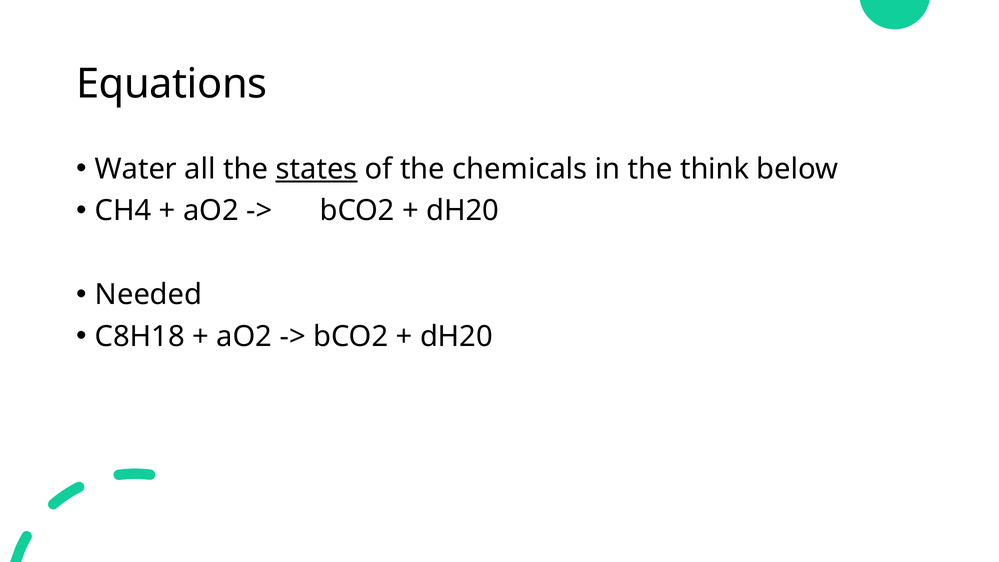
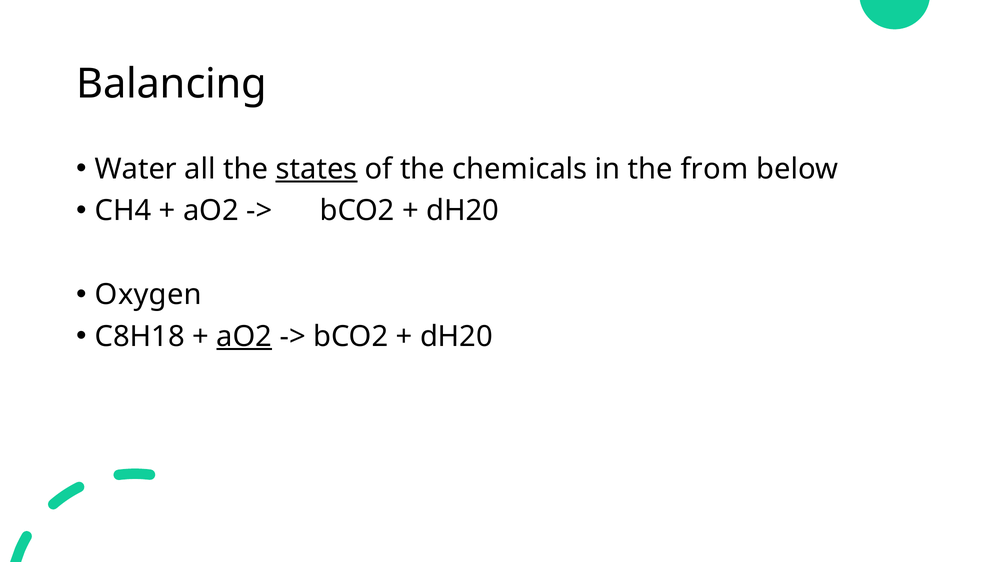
Equations: Equations -> Balancing (172, 84)
think: think -> from (714, 169)
Needed: Needed -> Oxygen (148, 295)
aO2 underline: none -> present (244, 336)
